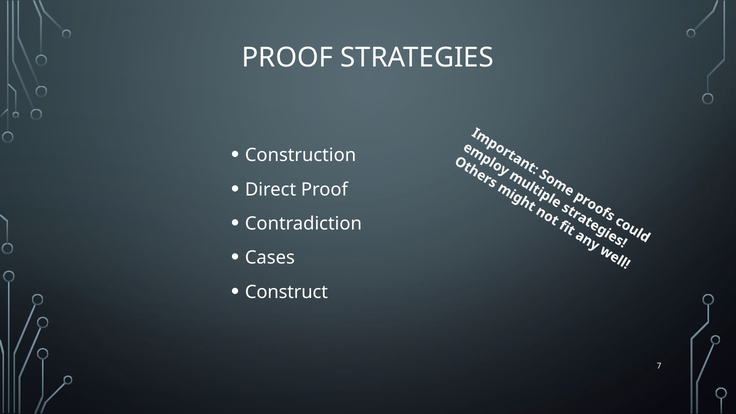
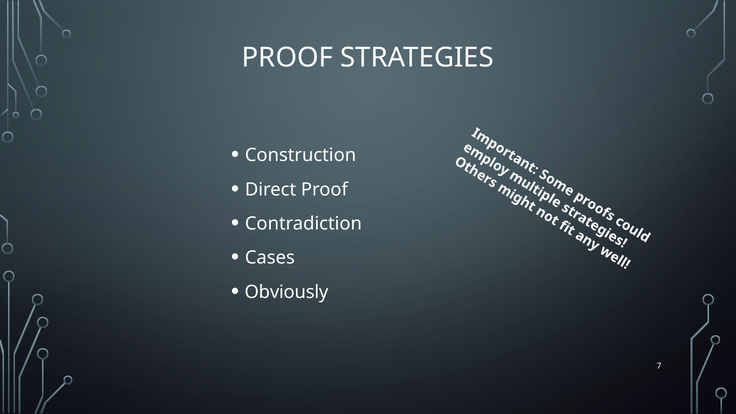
Construct: Construct -> Obviously (286, 292)
